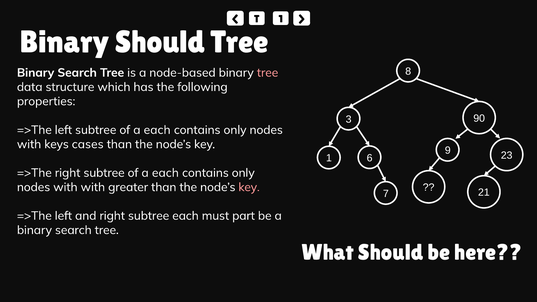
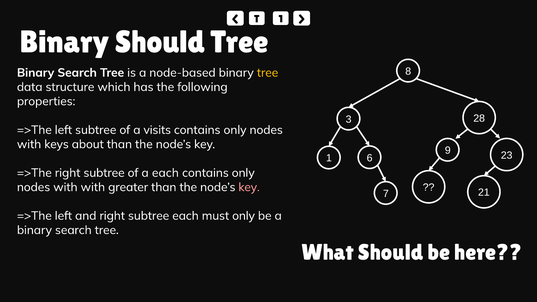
tree colour: pink -> yellow (268, 73)
90: 90 -> 28 (479, 118)
each: each -> visits (157, 130)
cases: cases -> about (88, 144)
must part: part -> only (244, 216)
